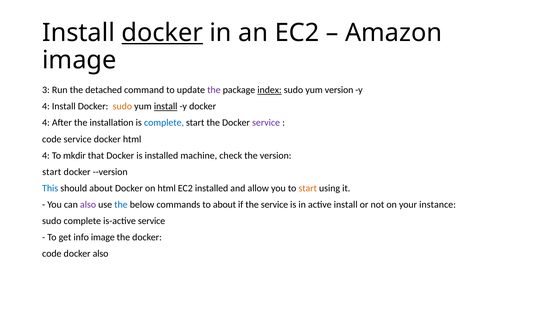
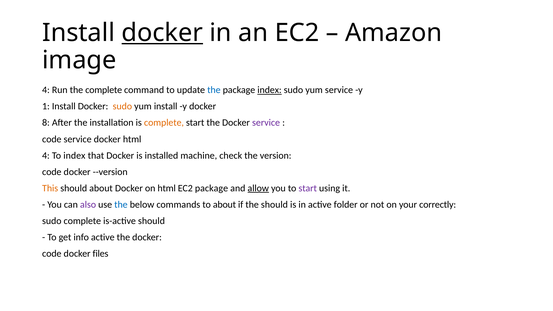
3: 3 -> 4 (46, 90)
the detached: detached -> complete (104, 90)
the colour: purple -> blue (214, 90)
yum version: version -> service (339, 90)
4: 4 -> 1 (46, 106)
install underline: present -> none (166, 106)
4: 4 -> 8 (46, 123)
complete colour: blue -> orange (164, 123)
To mkdir: mkdir -> index (74, 155)
start: start -> code (52, 172)
This colour: blue -> orange (50, 188)
EC2 installed: installed -> package (211, 188)
allow underline: none -> present (258, 188)
start colour: orange -> purple (308, 188)
the service: service -> should (274, 205)
active install: install -> folder (346, 205)
instance: instance -> correctly (438, 205)
is-active service: service -> should (151, 221)
info image: image -> active (103, 237)
docker also: also -> files (101, 254)
